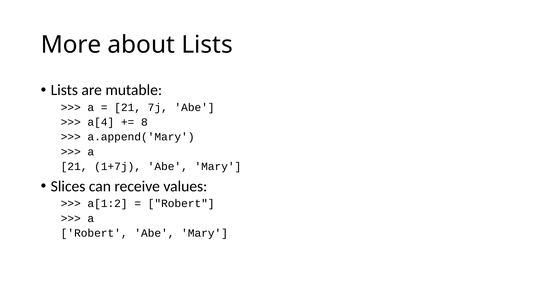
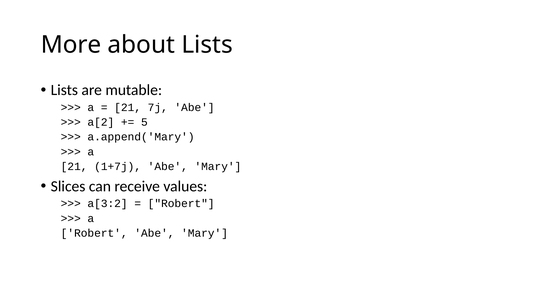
a[4: a[4 -> a[2 (101, 122)
8: 8 -> 5 (144, 122)
a[1:2: a[1:2 -> a[3:2 (108, 204)
